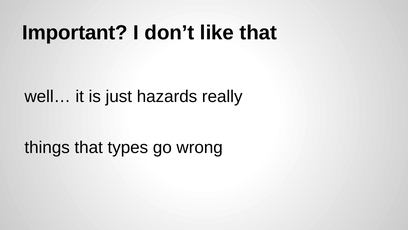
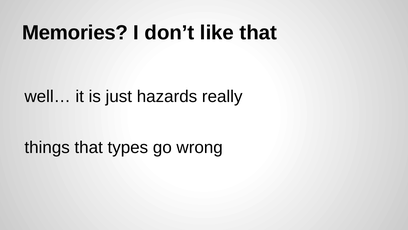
Important: Important -> Memories (75, 33)
